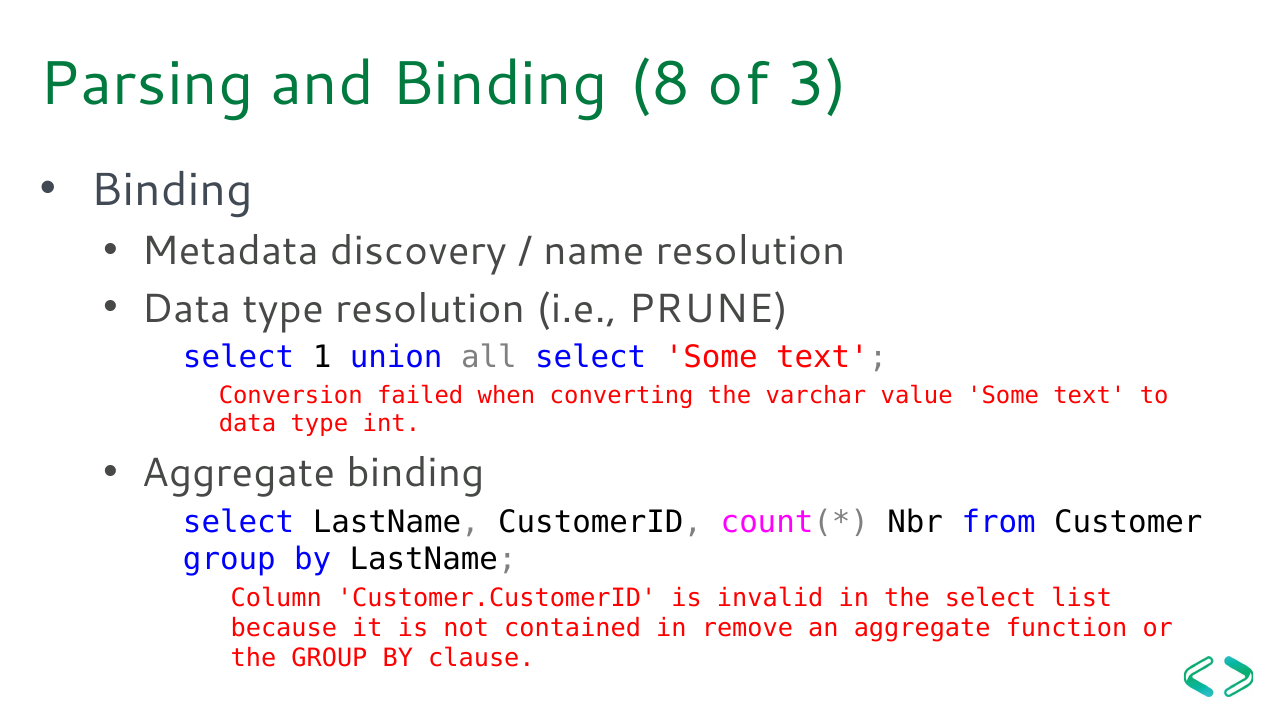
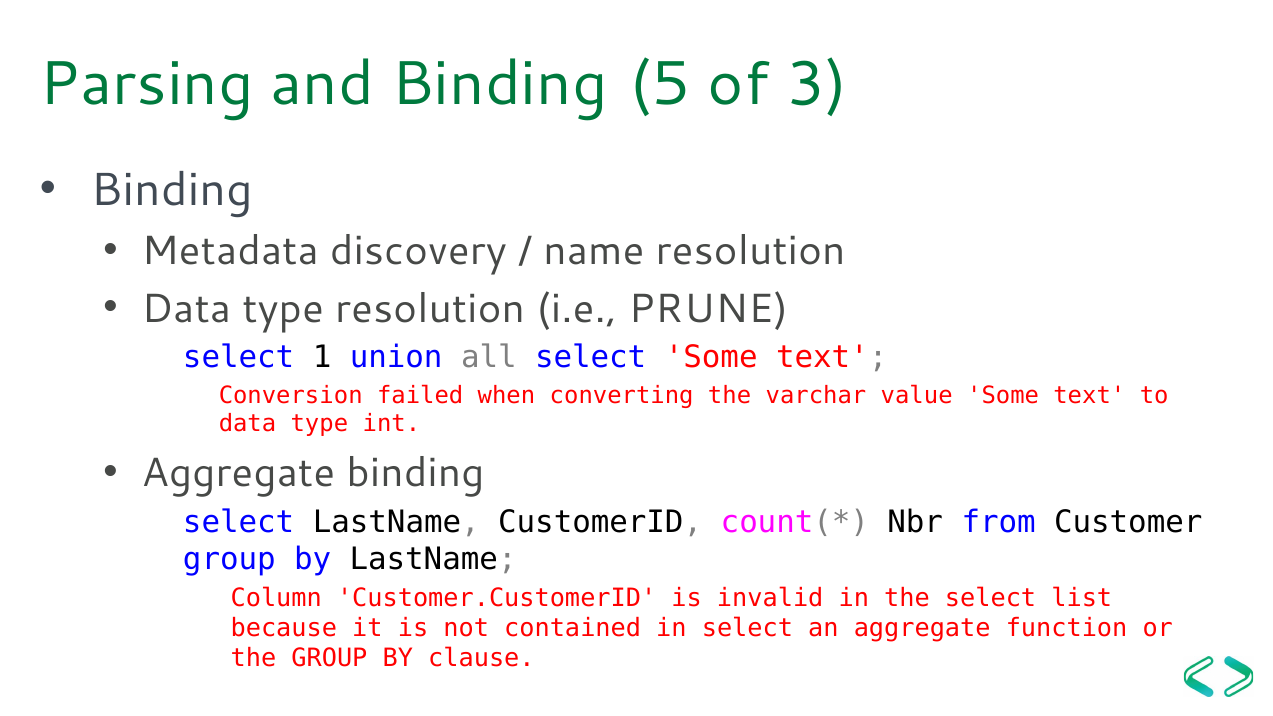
8: 8 -> 5 (660, 84)
in remove: remove -> select (747, 628)
